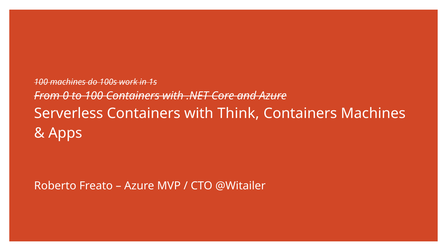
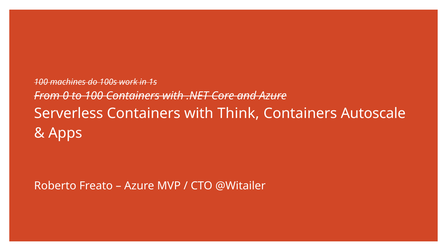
Containers Machines: Machines -> Autoscale (373, 114)
